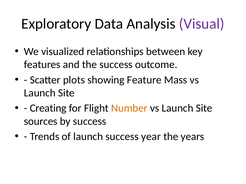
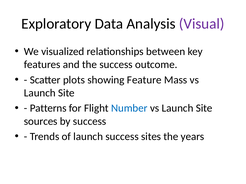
Creating: Creating -> Patterns (48, 108)
Number colour: orange -> blue (129, 108)
year: year -> sites (151, 137)
